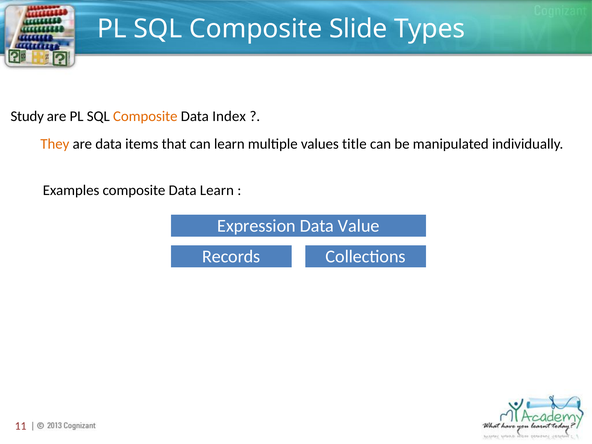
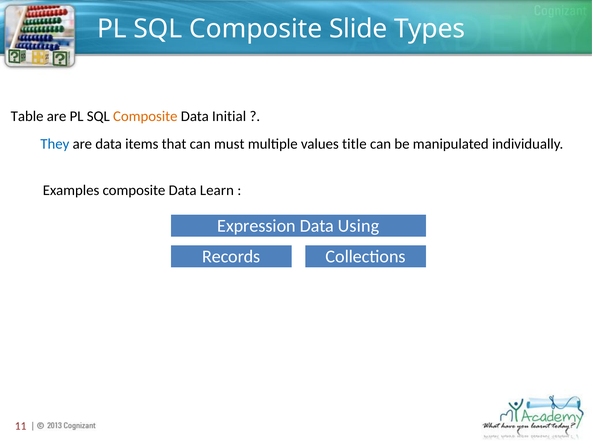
Study: Study -> Table (27, 116)
Index: Index -> Initial (229, 116)
They colour: orange -> blue (55, 144)
can learn: learn -> must (229, 144)
Value: Value -> Using (359, 226)
